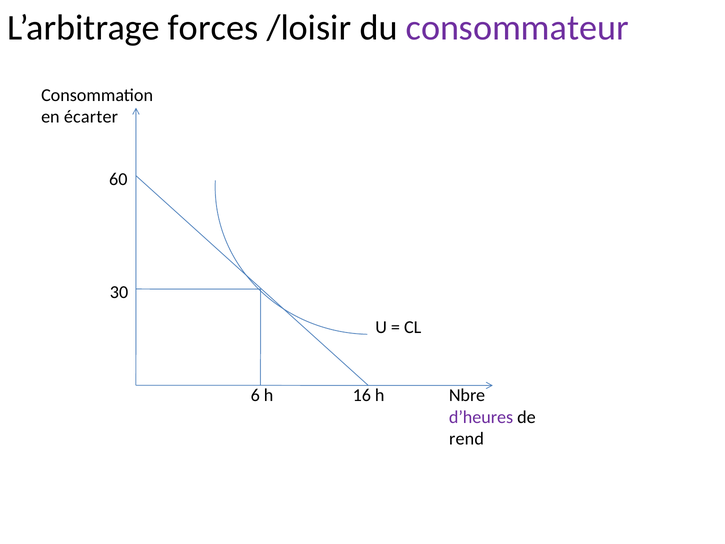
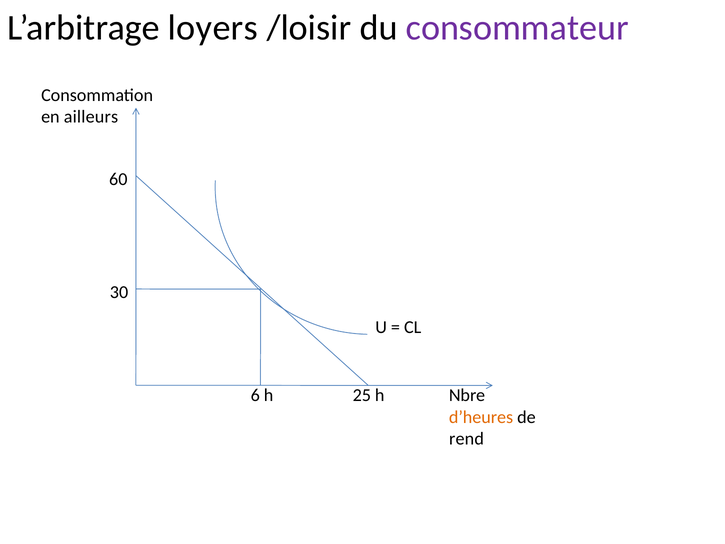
forces: forces -> loyers (213, 28)
écarter: écarter -> ailleurs (91, 117)
16: 16 -> 25 (362, 395)
d’heures colour: purple -> orange (481, 417)
